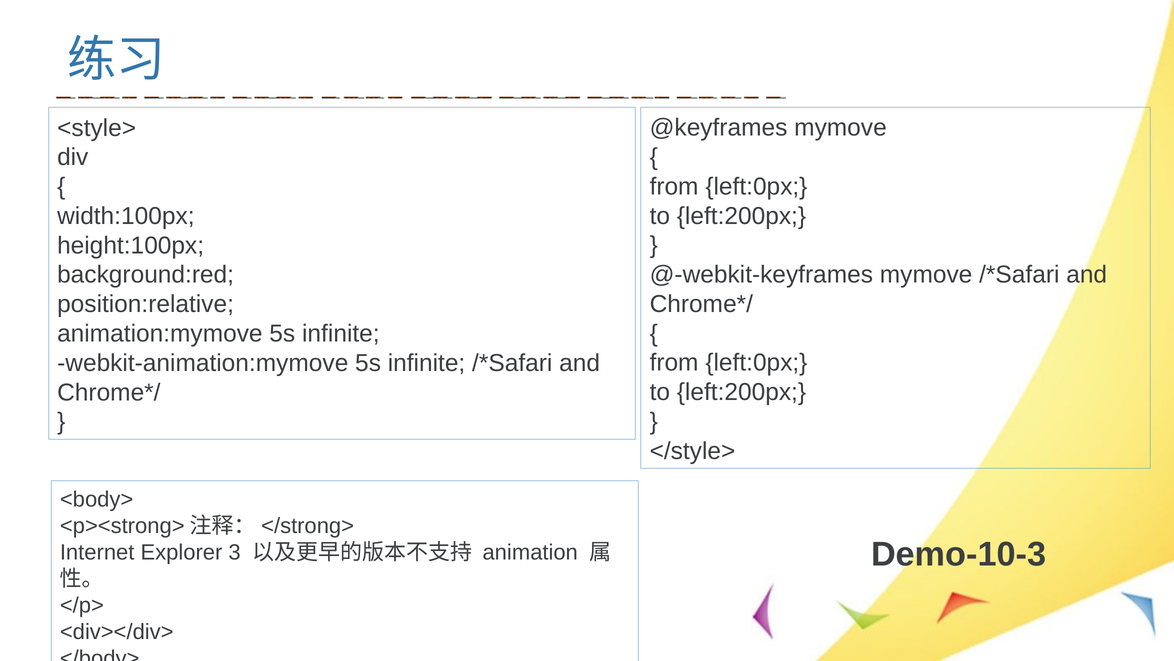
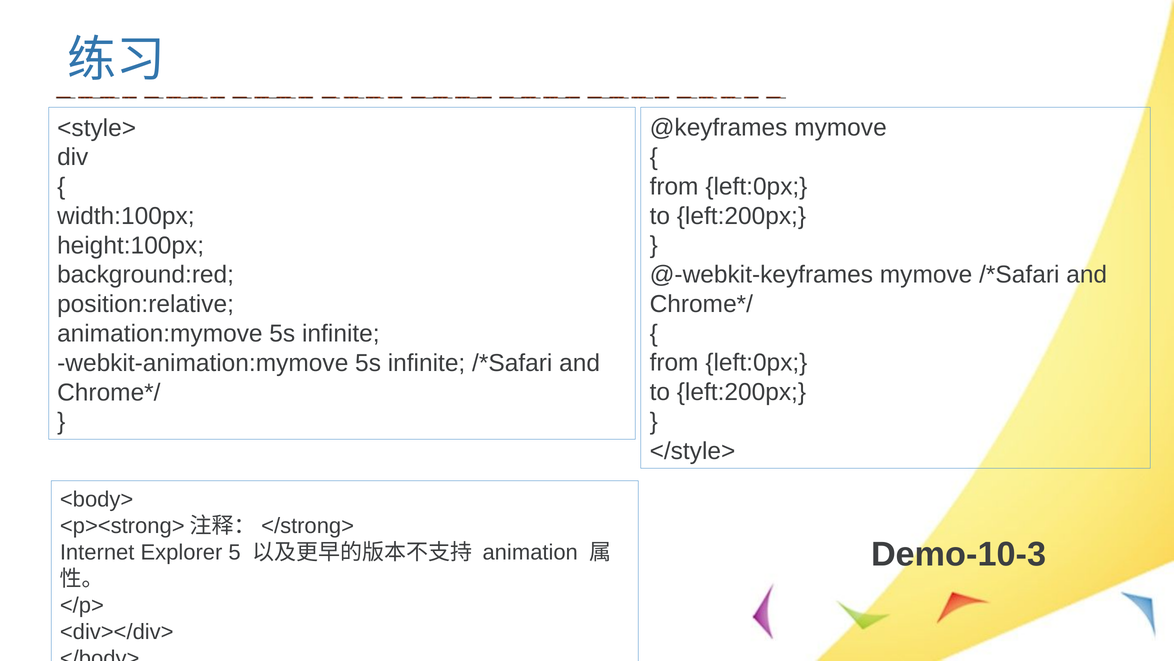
3: 3 -> 5 (235, 552)
